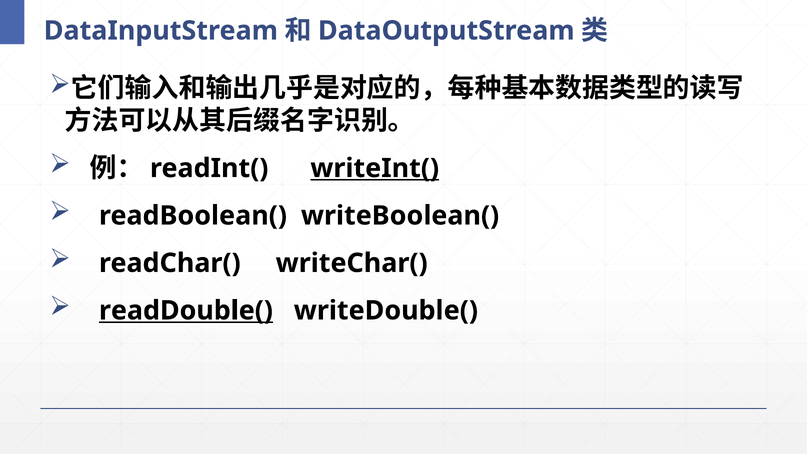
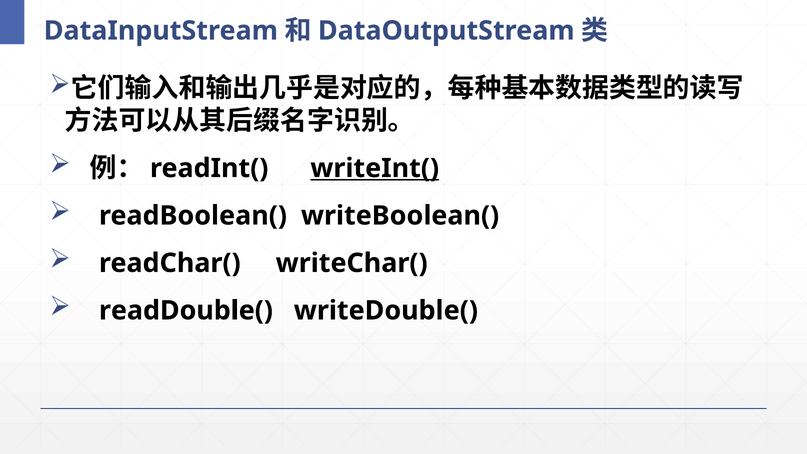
readDouble( underline: present -> none (186, 310)
